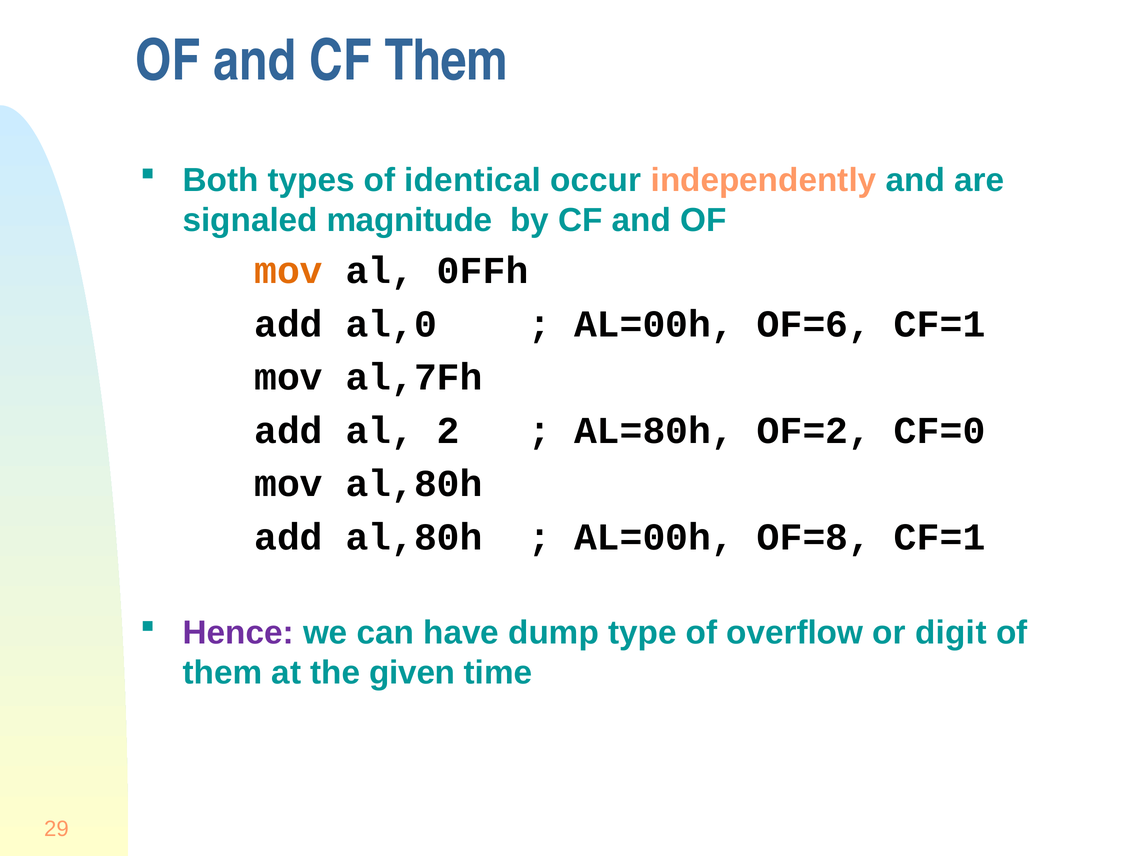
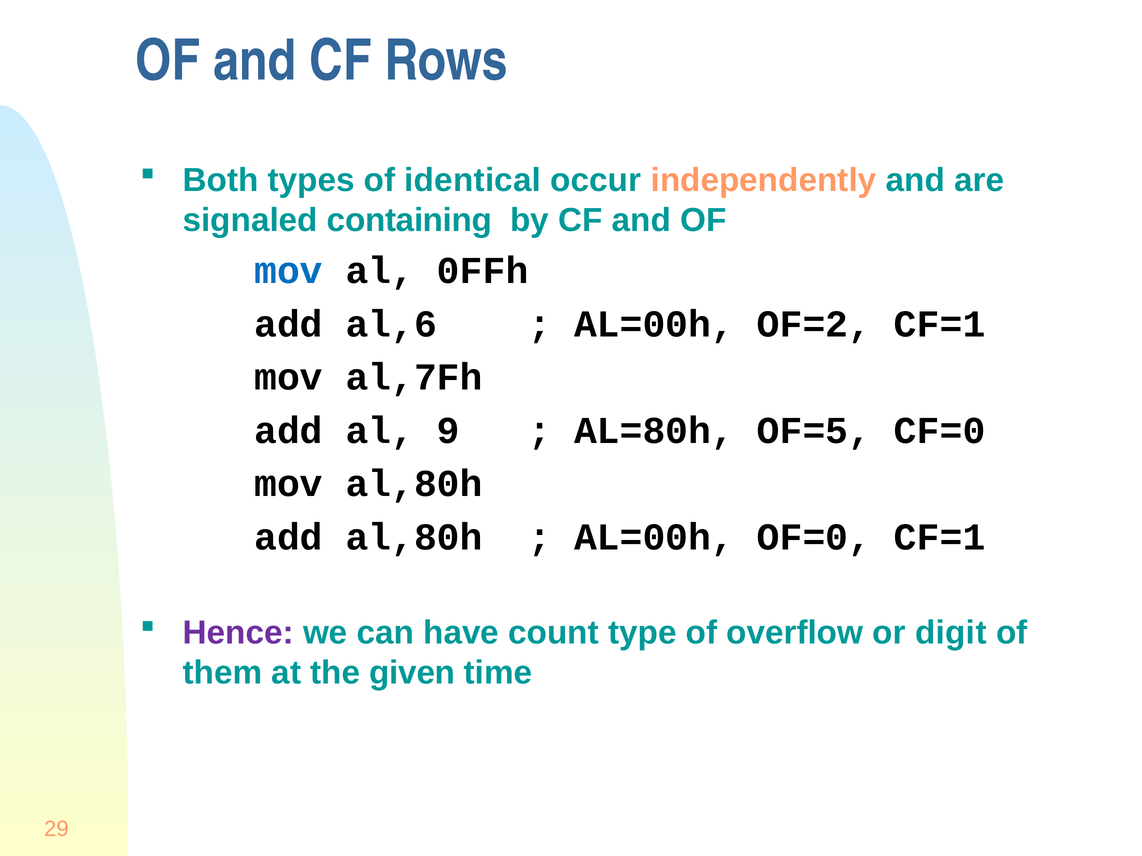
CF Them: Them -> Rows (446, 61)
magnitude: magnitude -> containing (410, 220)
mov colour: orange -> blue (288, 271)
al,0: al,0 -> al,6 (391, 324)
OF=6: OF=6 -> OF=2 (814, 324)
2: 2 -> 9 (448, 431)
OF=2: OF=2 -> OF=5 (814, 431)
OF=8: OF=8 -> OF=0 (814, 537)
dump: dump -> count (554, 633)
